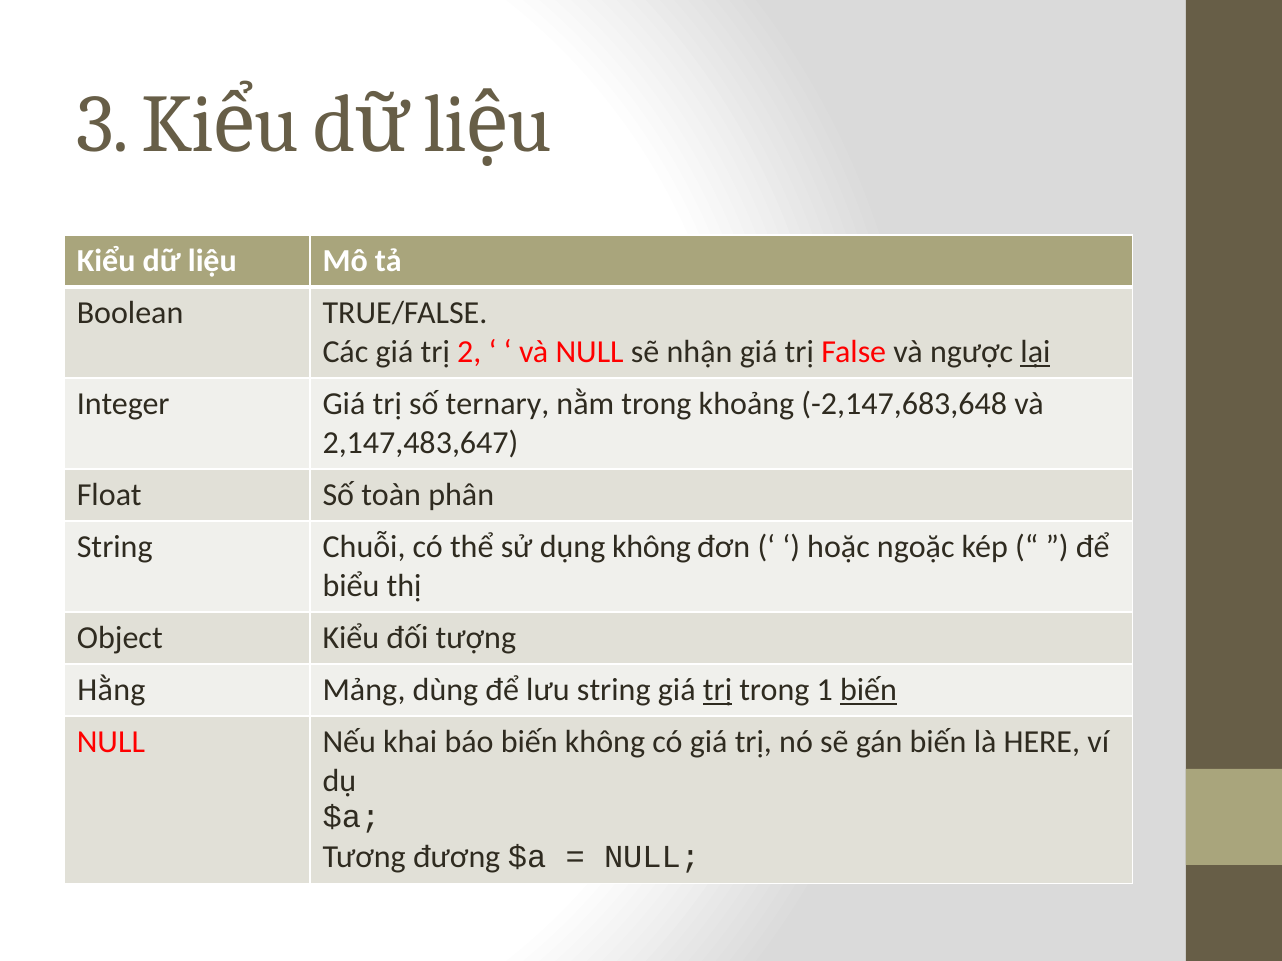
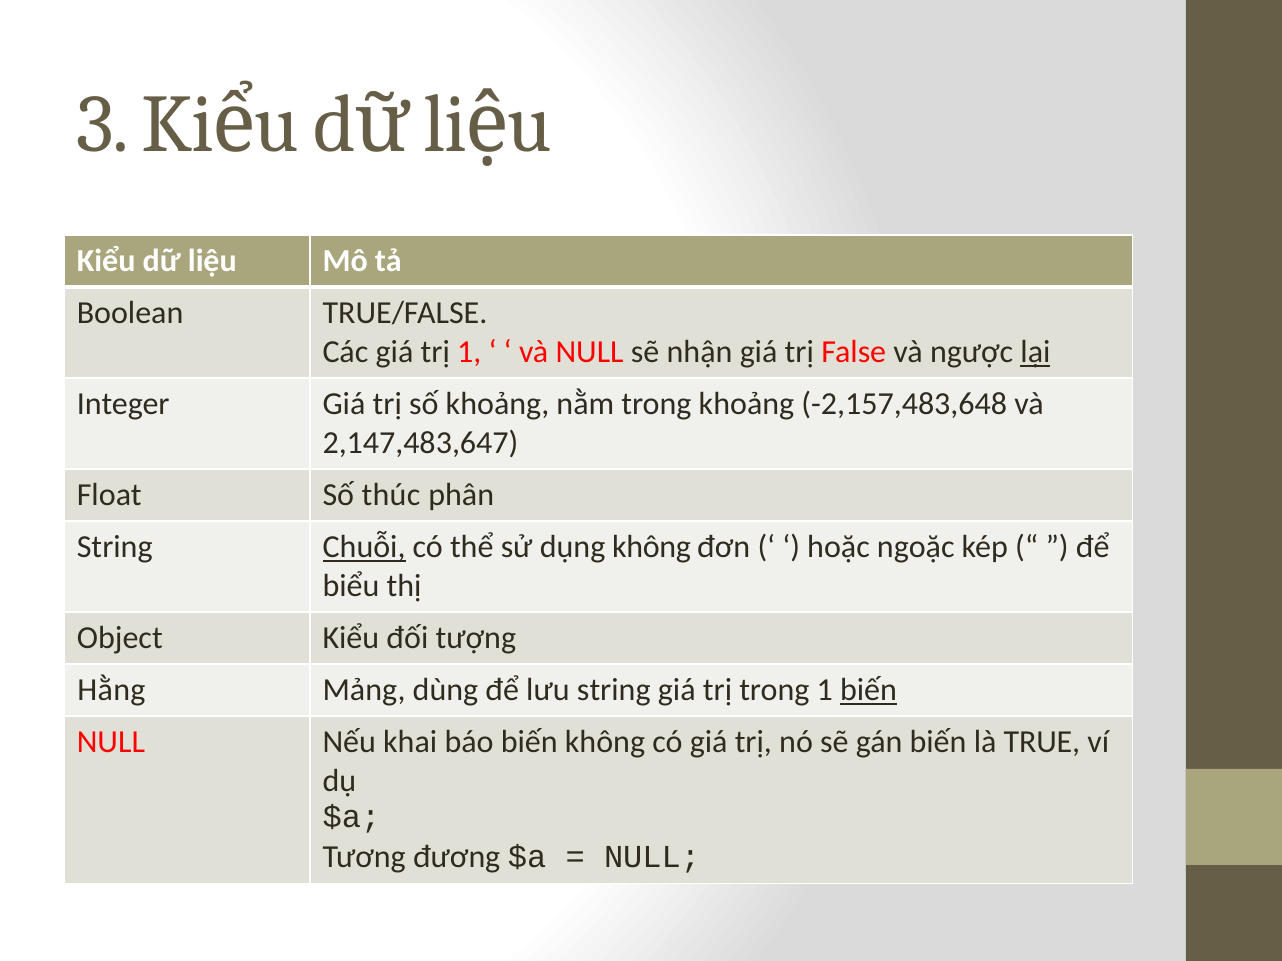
trị 2: 2 -> 1 (469, 353)
số ternary: ternary -> khoảng (497, 405)
-2,147,683,648: -2,147,683,648 -> -2,157,483,648 (904, 405)
toàn: toàn -> thúc (391, 496)
Chuỗi underline: none -> present (364, 548)
trị underline: present -> none (717, 691)
HERE: HERE -> TRUE (1042, 743)
